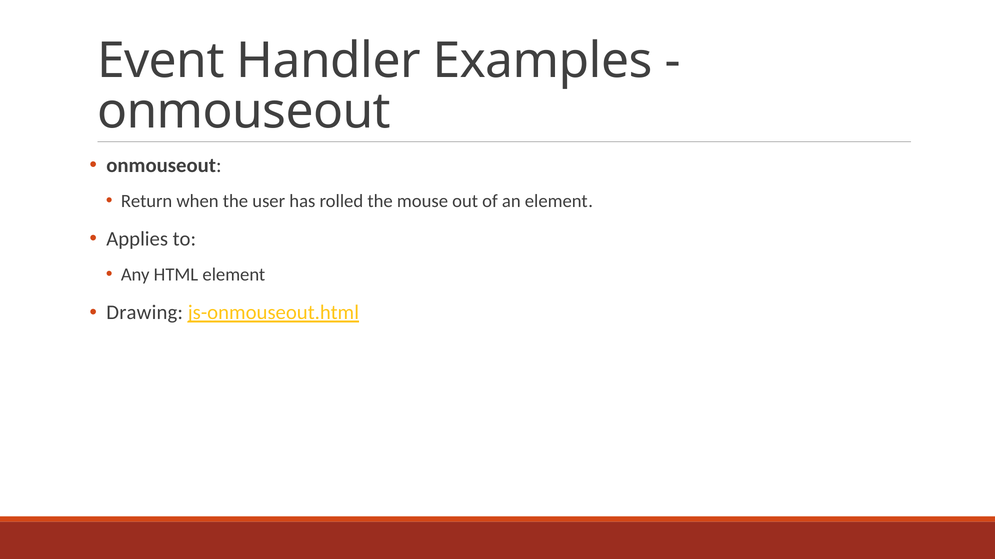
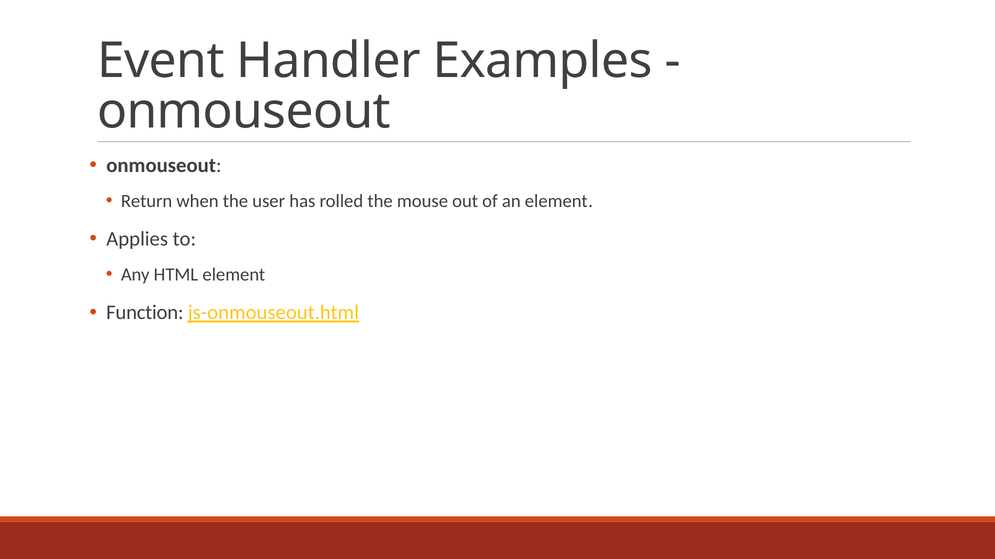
Drawing: Drawing -> Function (145, 313)
